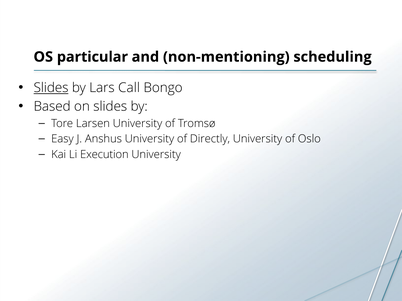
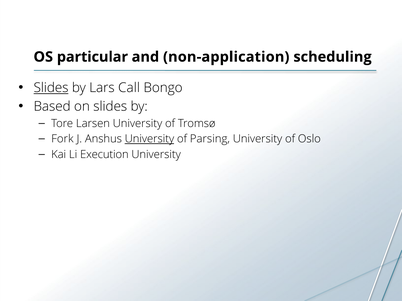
non-mentioning: non-mentioning -> non-application (226, 57)
Easy: Easy -> Fork (62, 139)
University underline: none -> present (149, 139)
Directly: Directly -> Parsing (210, 139)
